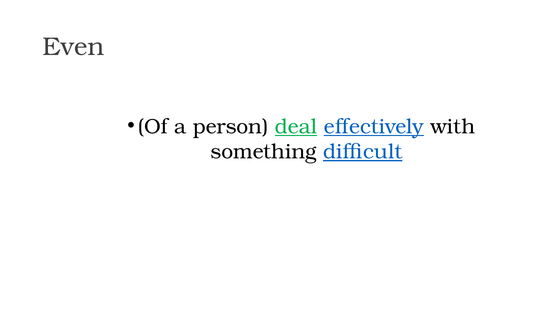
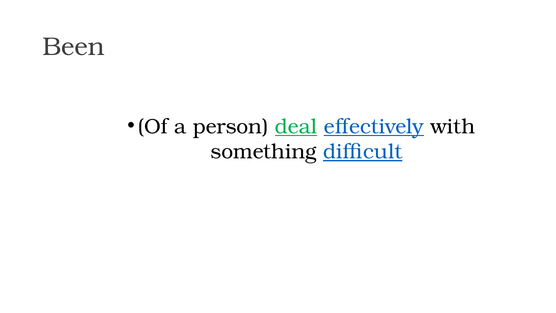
Even: Even -> Been (73, 47)
